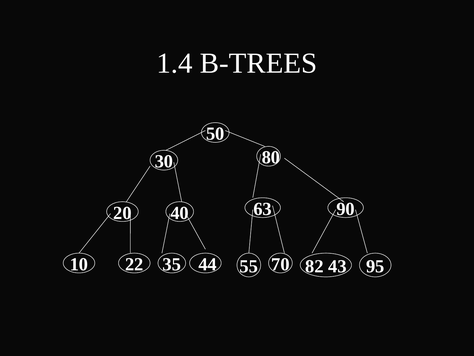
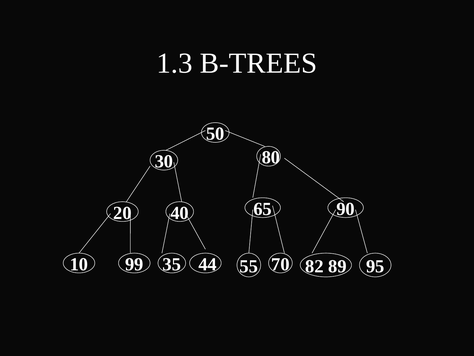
1.4: 1.4 -> 1.3 (175, 63)
63: 63 -> 65 (263, 209)
22: 22 -> 99 (134, 264)
43: 43 -> 89 (337, 266)
